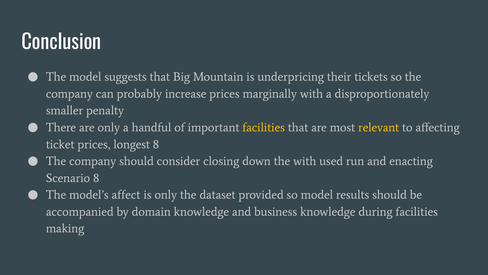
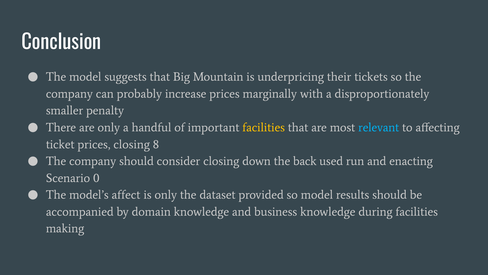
relevant colour: yellow -> light blue (379, 127)
prices longest: longest -> closing (132, 144)
the with: with -> back (305, 161)
Scenario 8: 8 -> 0 (96, 178)
